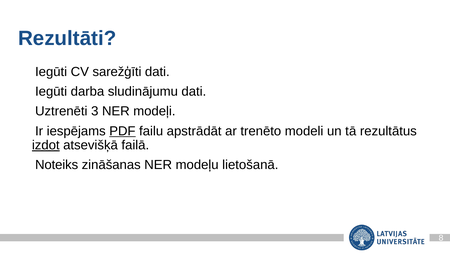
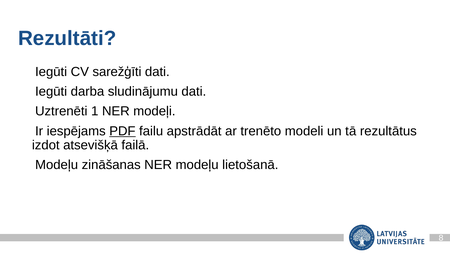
3: 3 -> 1 (95, 111)
izdot underline: present -> none (46, 145)
Noteiks: Noteiks -> Modeļu (57, 165)
